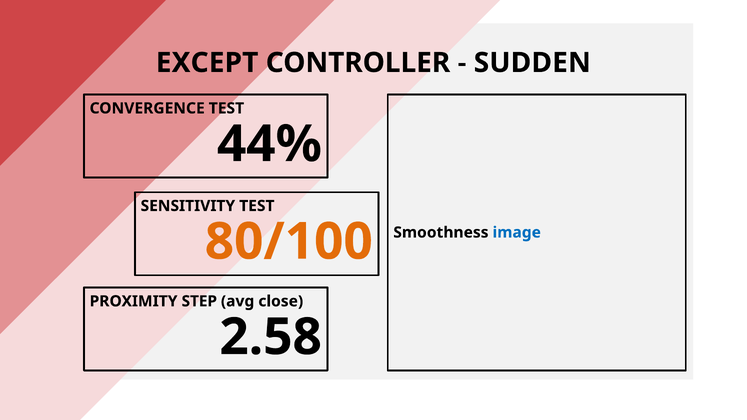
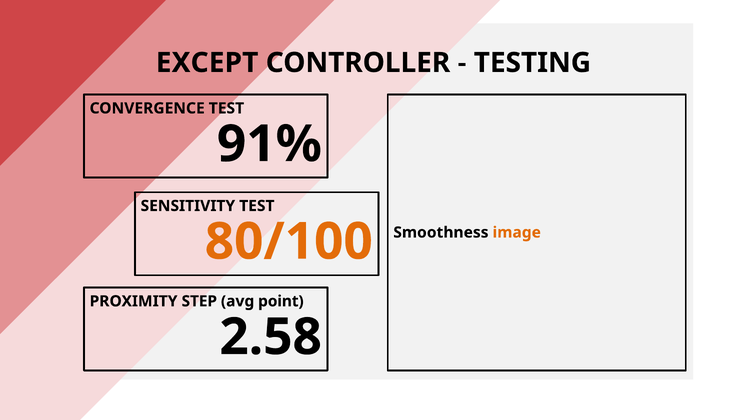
SUDDEN: SUDDEN -> TESTING (532, 63)
44%: 44% -> 91% (269, 144)
image colour: blue -> orange (517, 233)
close: close -> point (281, 301)
